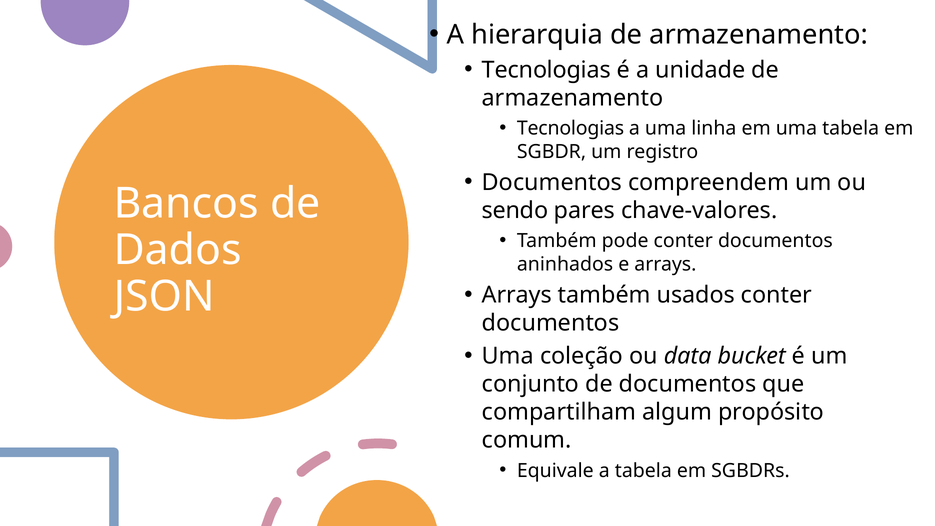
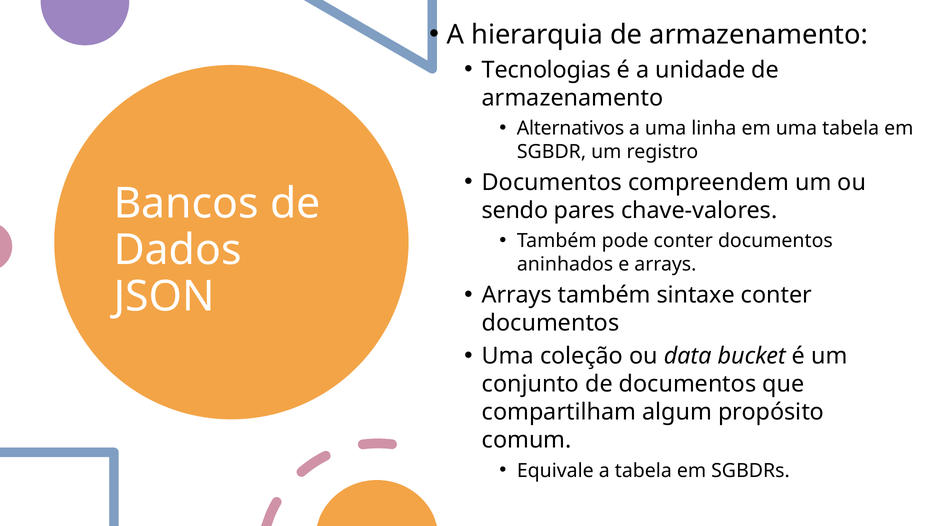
Tecnologias: Tecnologias -> Alternativos (571, 128)
usados: usados -> sintaxe (696, 295)
